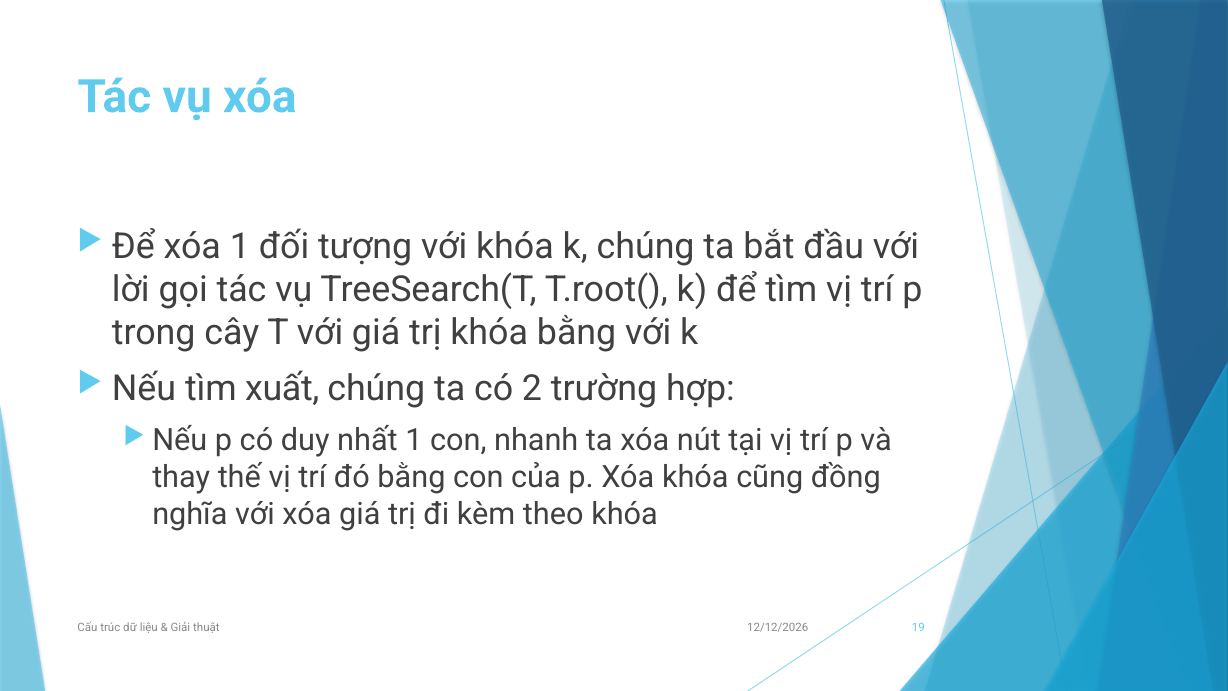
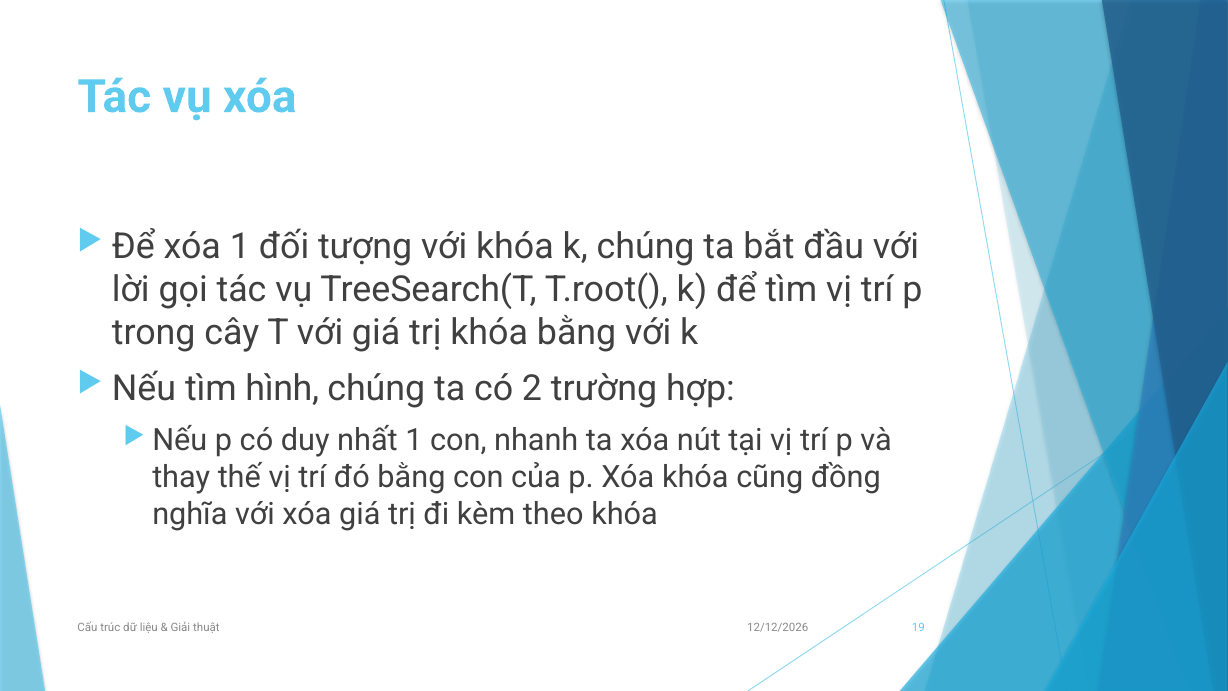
xuất: xuất -> hình (282, 388)
